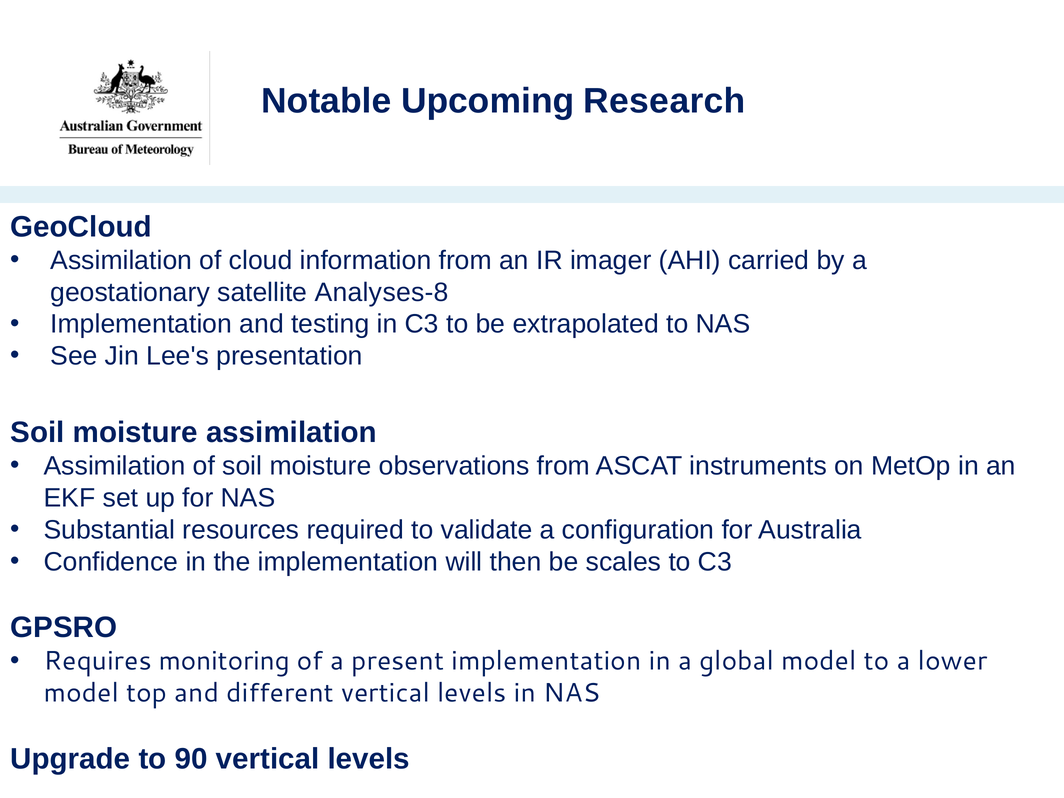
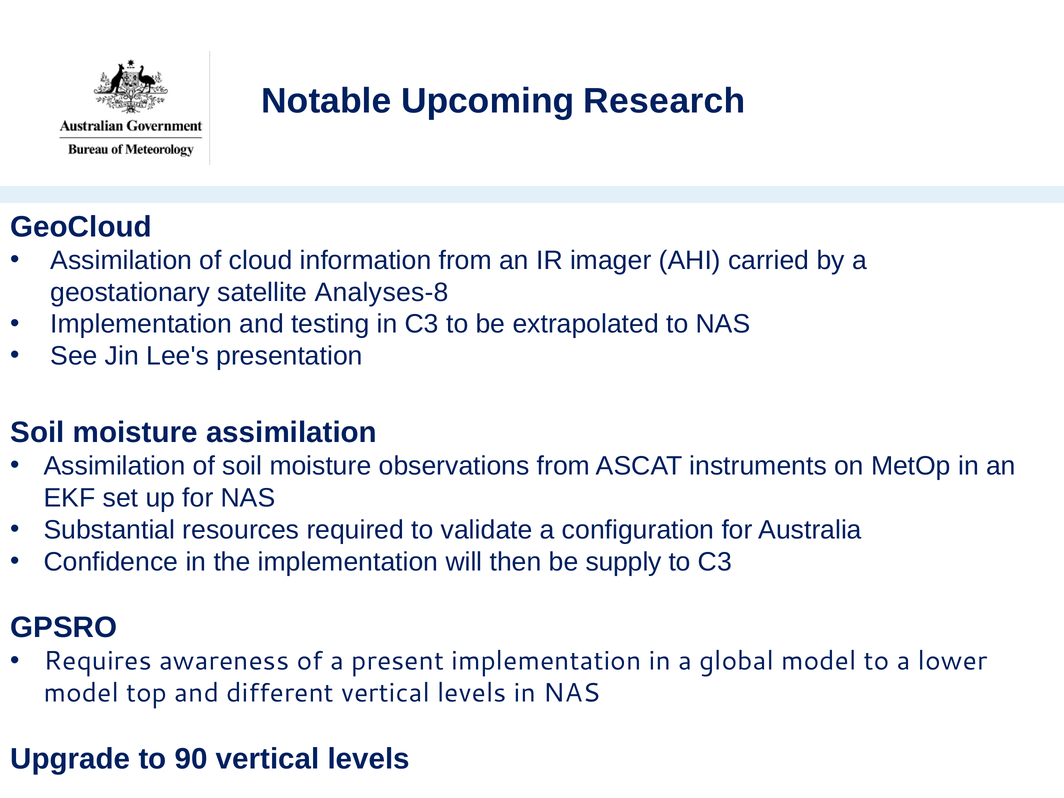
scales: scales -> supply (624, 562)
monitoring: monitoring -> awareness (224, 661)
